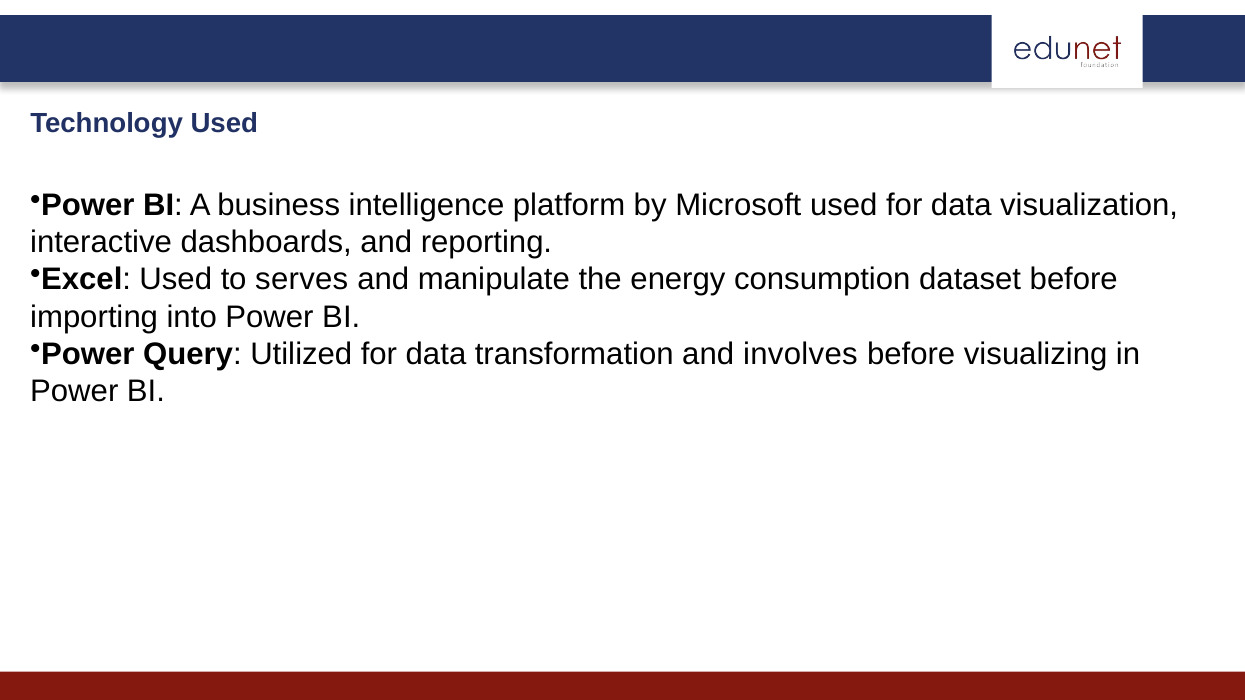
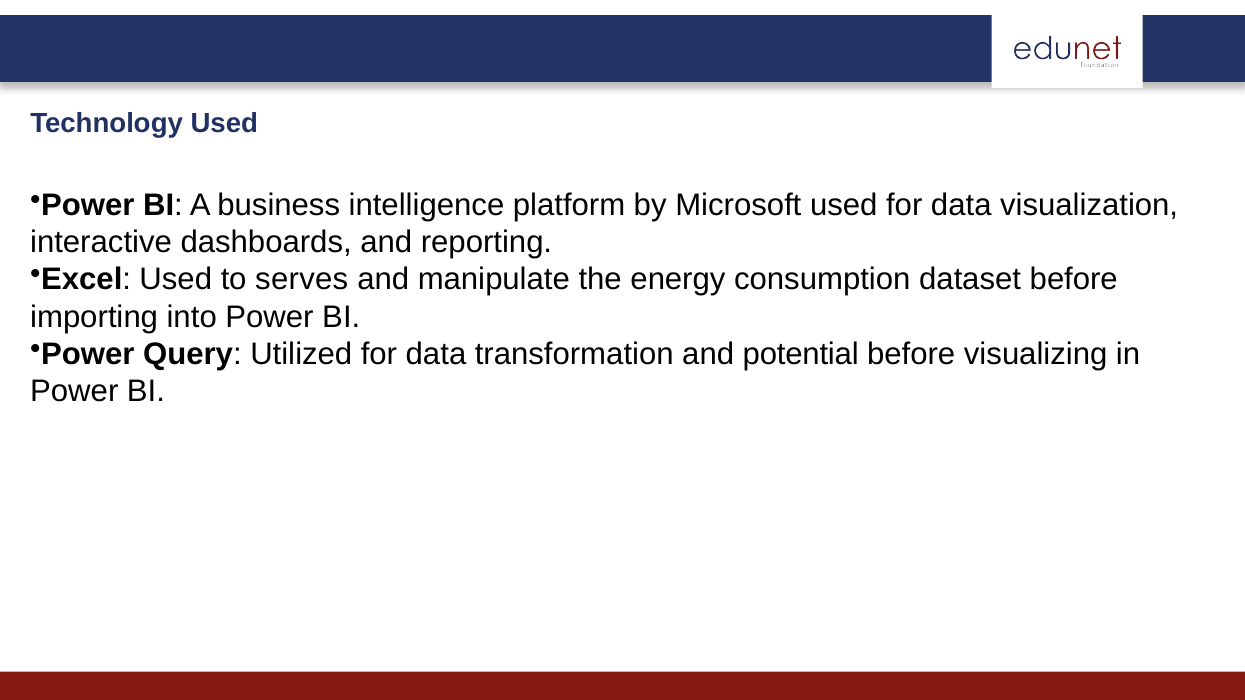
involves: involves -> potential (801, 354)
